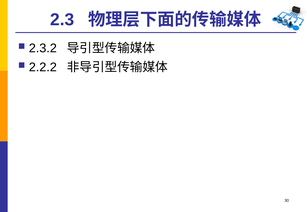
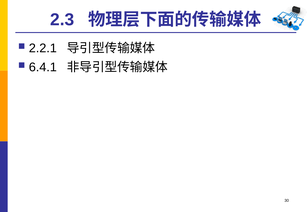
2.3.2: 2.3.2 -> 2.2.1 (43, 48)
2.2.2: 2.2.2 -> 6.4.1 (43, 67)
